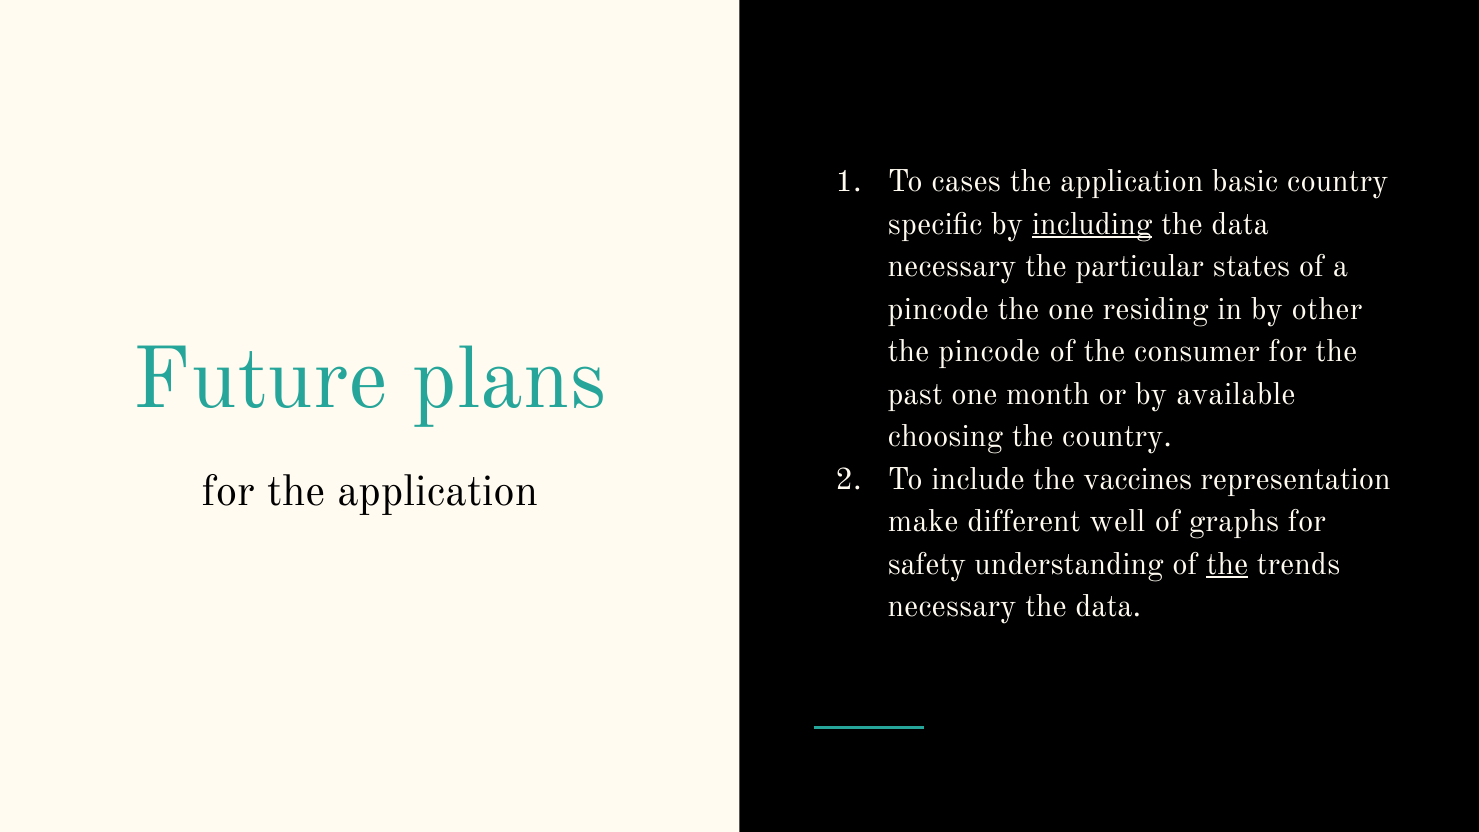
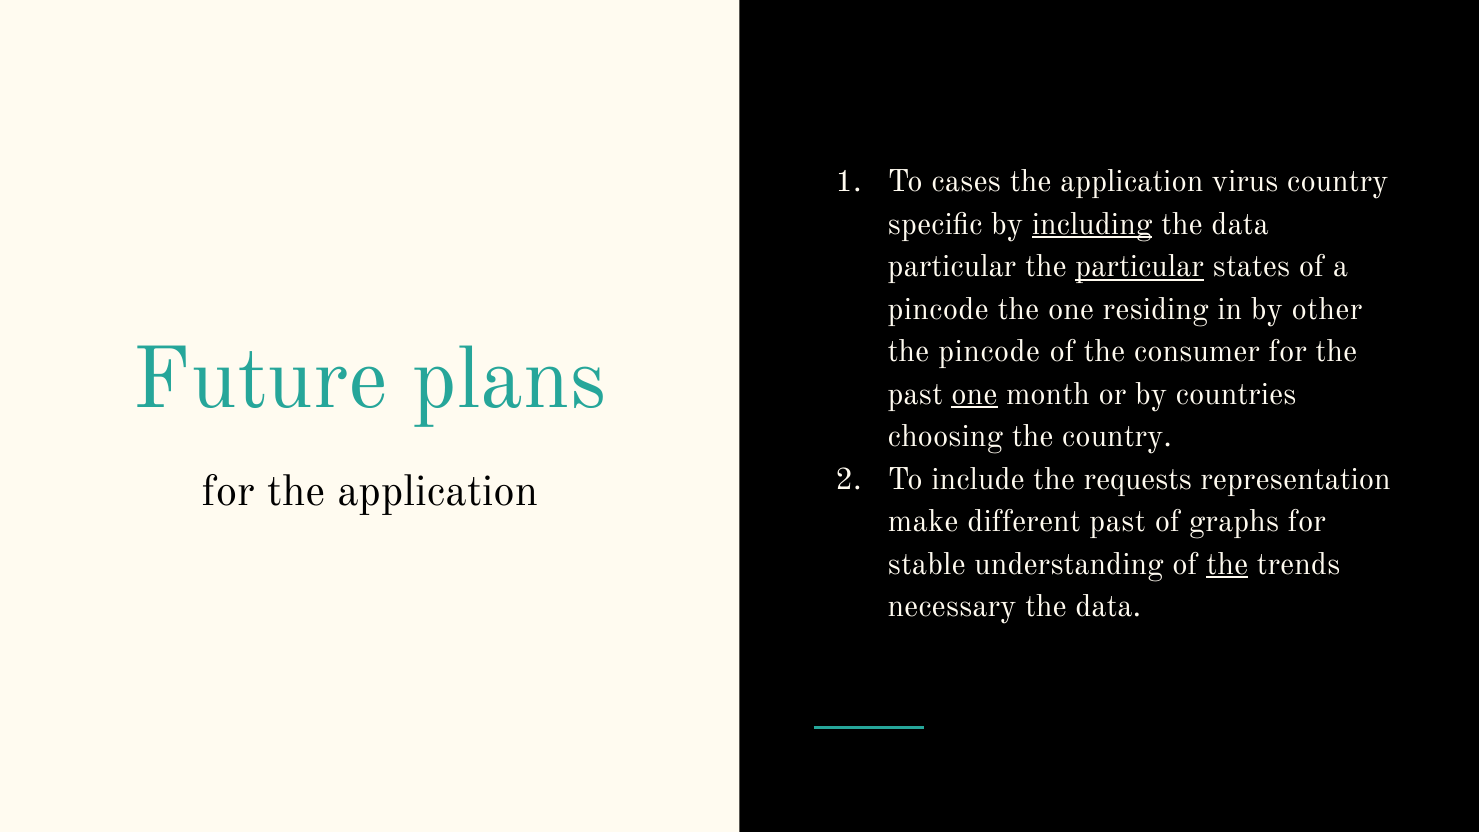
basic: basic -> virus (1245, 181)
necessary: necessary -> particular (952, 266)
particular underline: none -> present (1140, 266)
one underline: none -> present (974, 394)
available: available -> countries (1236, 394)
vaccines: vaccines -> requests (1138, 479)
different well: well -> past (1117, 521)
safety: safety -> stable (927, 564)
